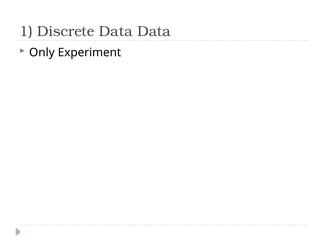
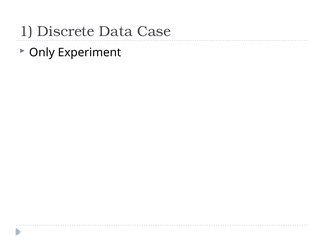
Data Data: Data -> Case (154, 31)
